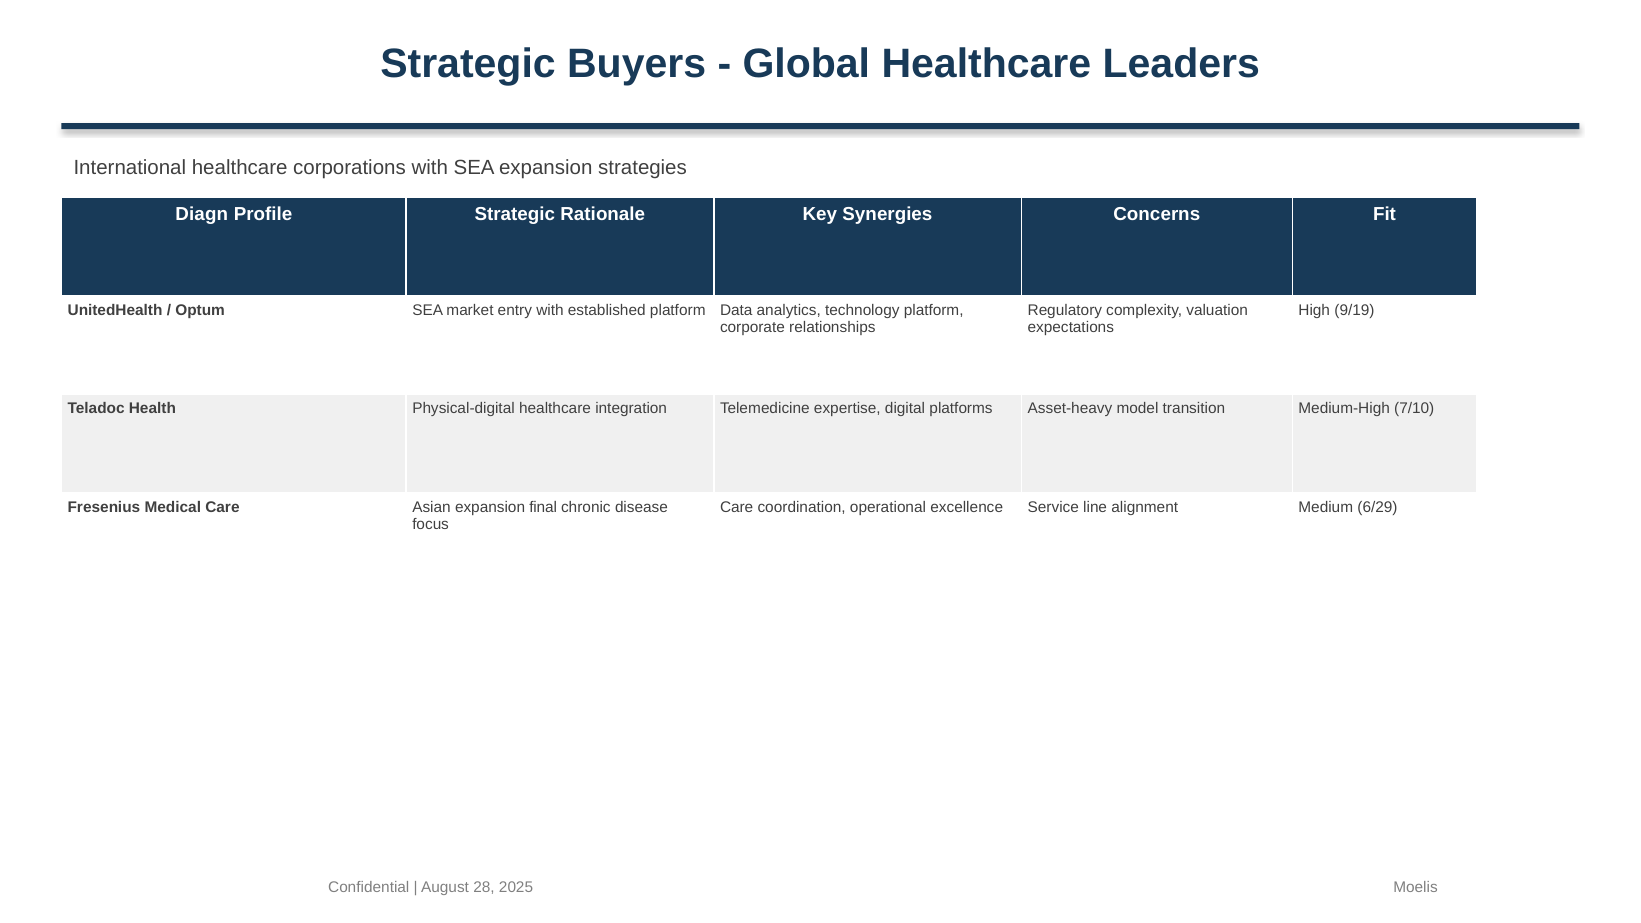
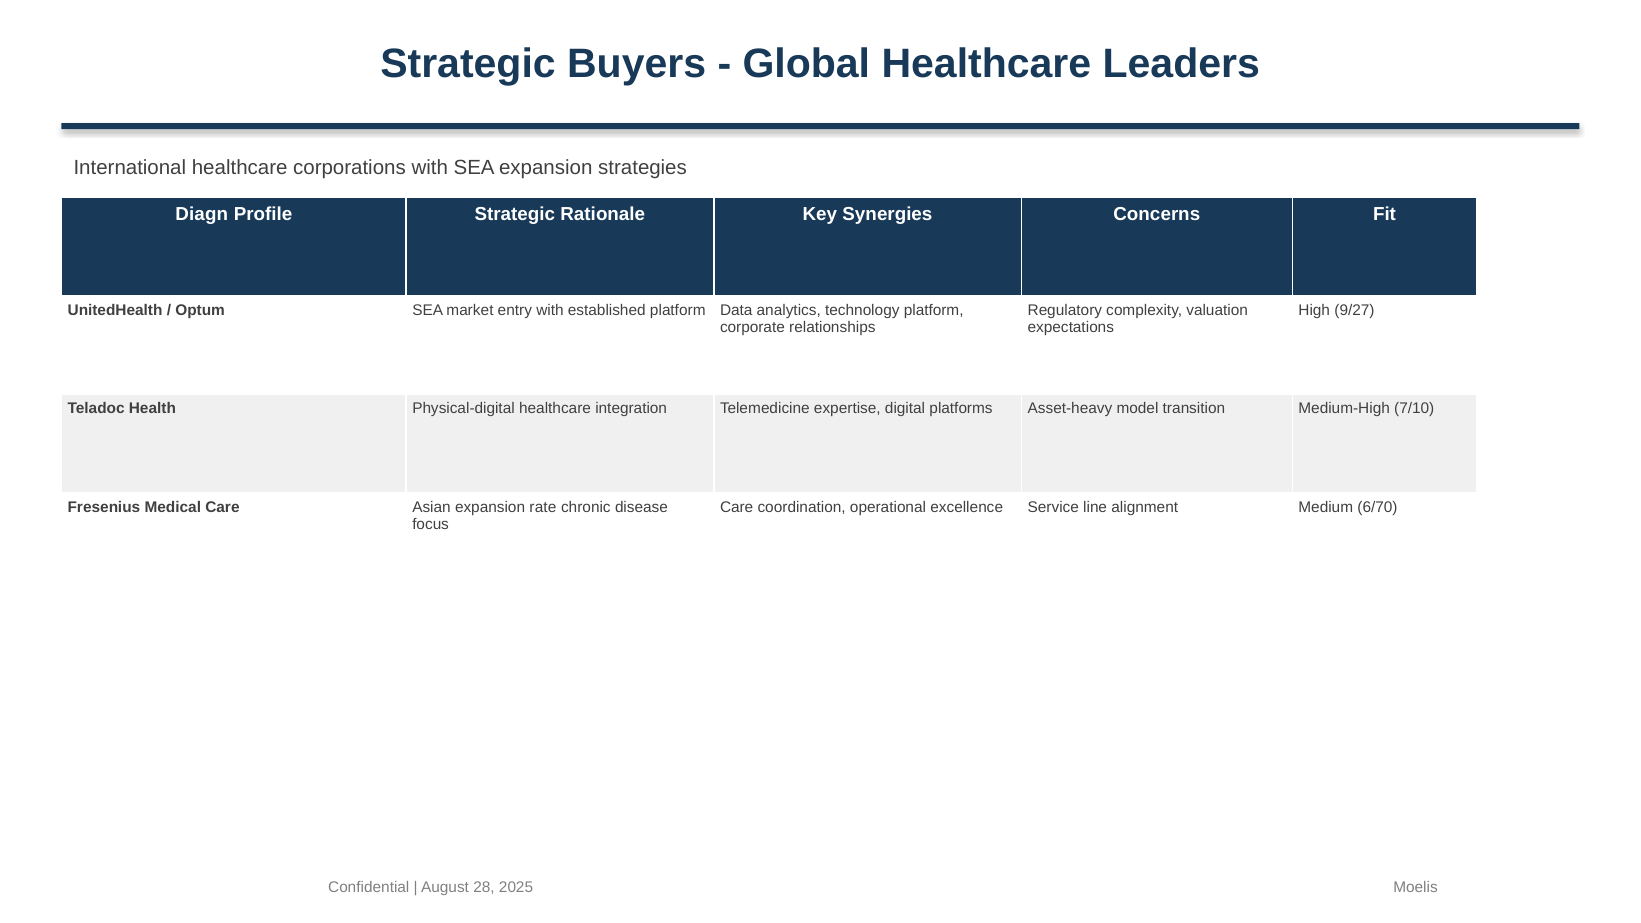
9/19: 9/19 -> 9/27 (1354, 310)
final: final -> rate (543, 507)
6/29: 6/29 -> 6/70 (1377, 507)
